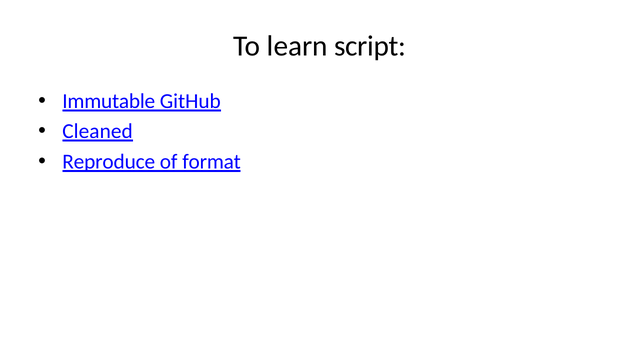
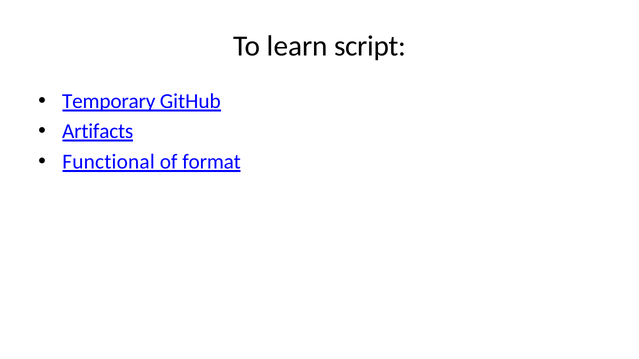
Immutable: Immutable -> Temporary (109, 101)
Cleaned: Cleaned -> Artifacts (98, 132)
Reproduce: Reproduce -> Functional (109, 162)
